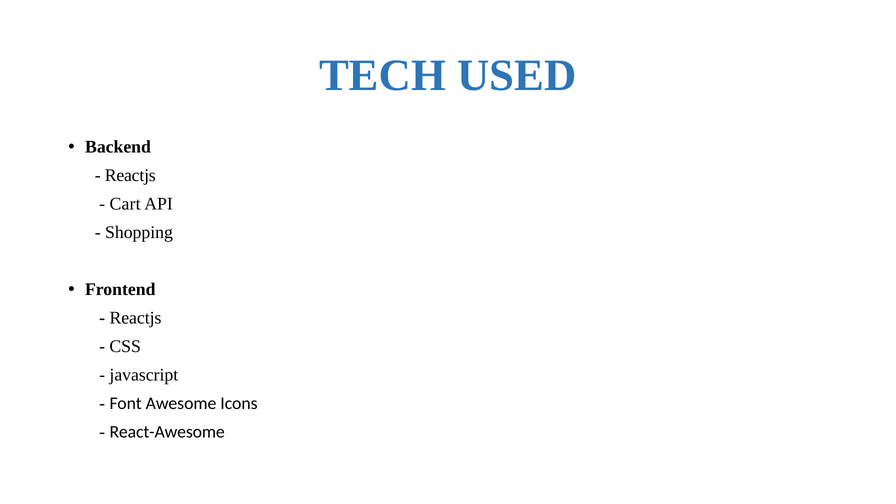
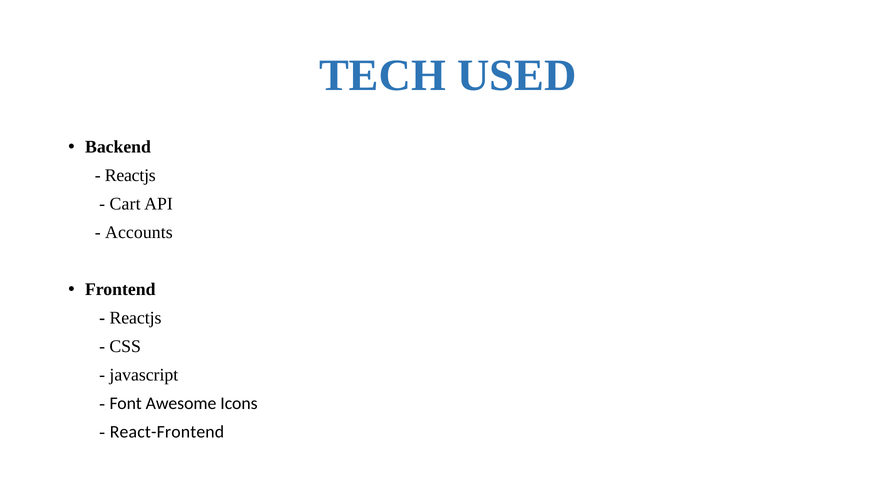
Shopping: Shopping -> Accounts (139, 232)
React-Awesome: React-Awesome -> React-Frontend (167, 432)
